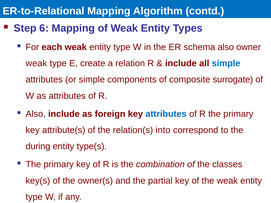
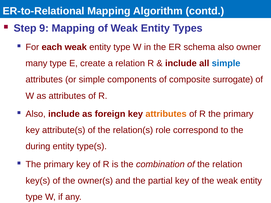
6: 6 -> 9 (44, 28)
weak: weak -> many (36, 63)
attributes colour: blue -> orange (166, 114)
into: into -> role (163, 130)
the classes: classes -> relation (227, 165)
